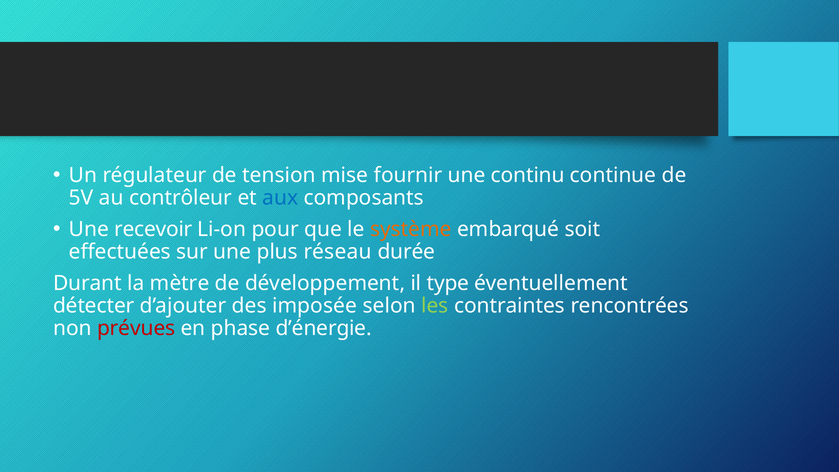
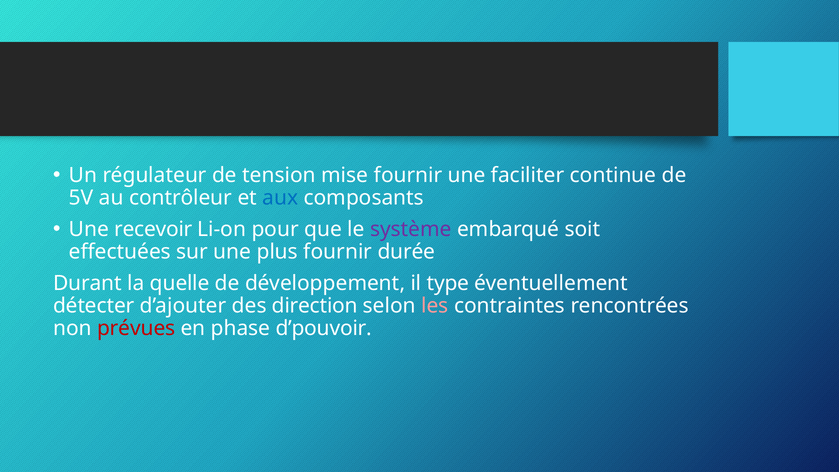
continu: continu -> faciliter (528, 175)
système colour: orange -> purple (411, 229)
plus réseau: réseau -> fournir (338, 252)
mètre: mètre -> quelle (180, 283)
imposée: imposée -> direction (315, 306)
les colour: light green -> pink (435, 306)
d’énergie: d’énergie -> d’pouvoir (324, 329)
